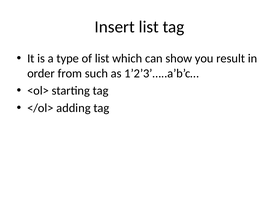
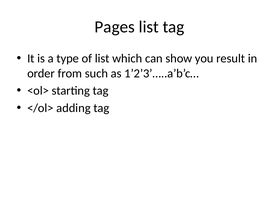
Insert: Insert -> Pages (115, 27)
